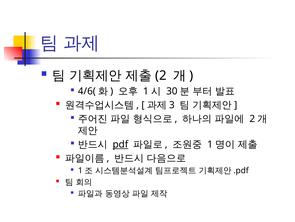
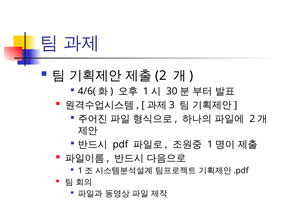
pdf underline: present -> none (120, 144)
